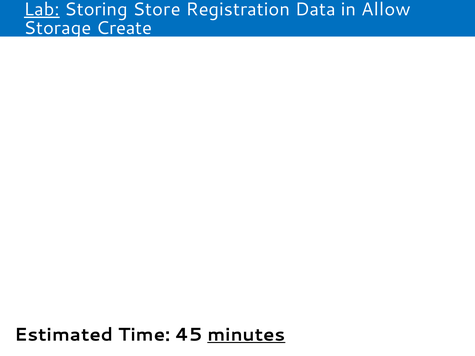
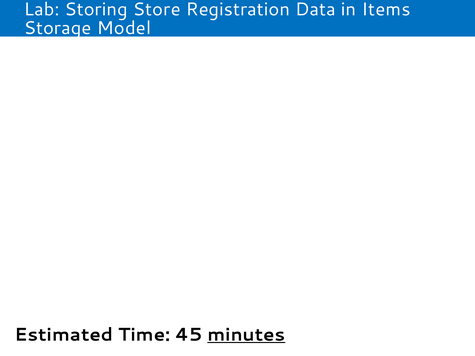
Lab underline: present -> none (42, 9)
Allow: Allow -> Items (386, 9)
Create: Create -> Model (124, 28)
